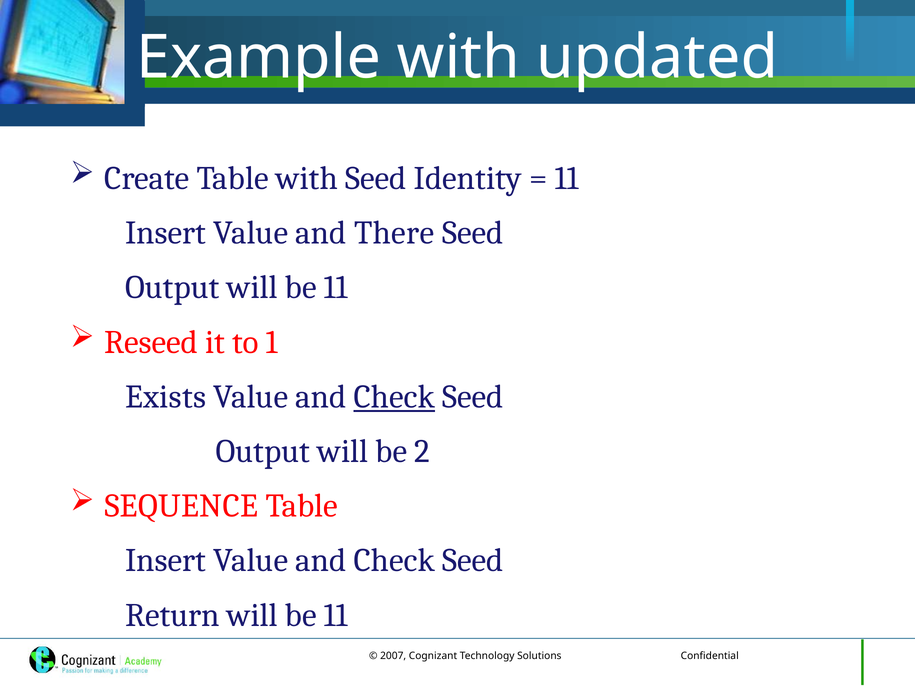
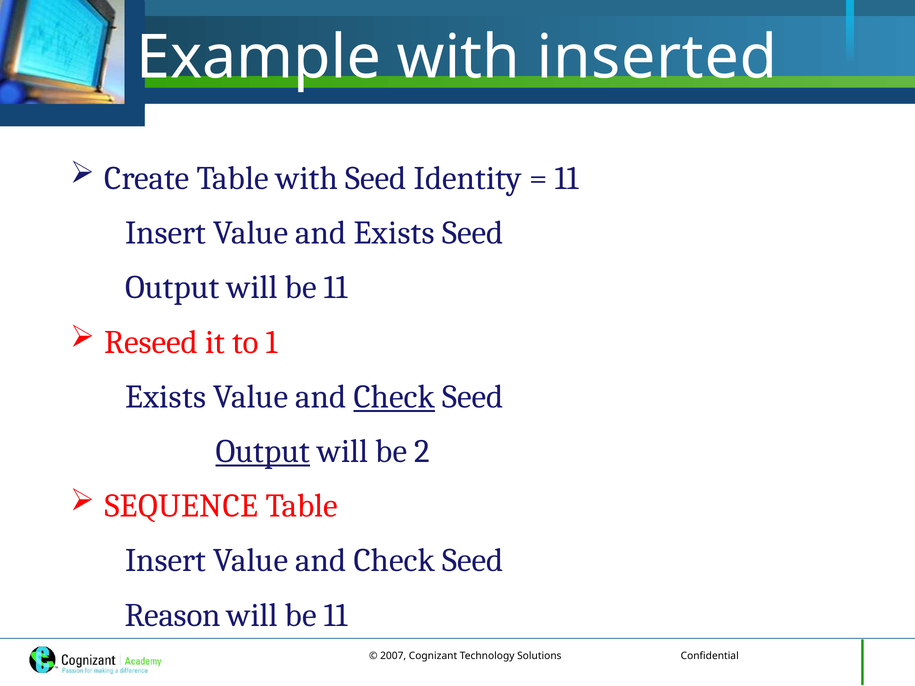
updated: updated -> inserted (657, 58)
and There: There -> Exists (394, 233)
Output underline: none -> present (263, 452)
Return: Return -> Reason (173, 615)
